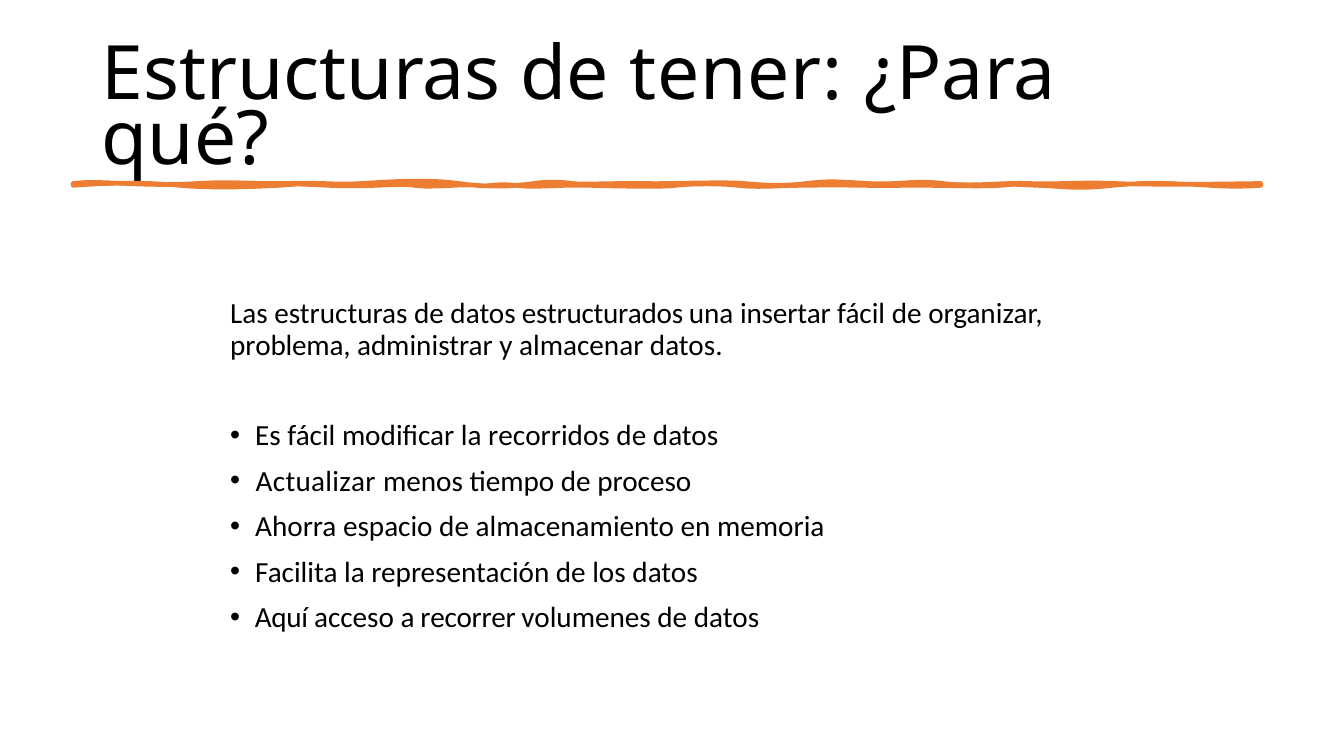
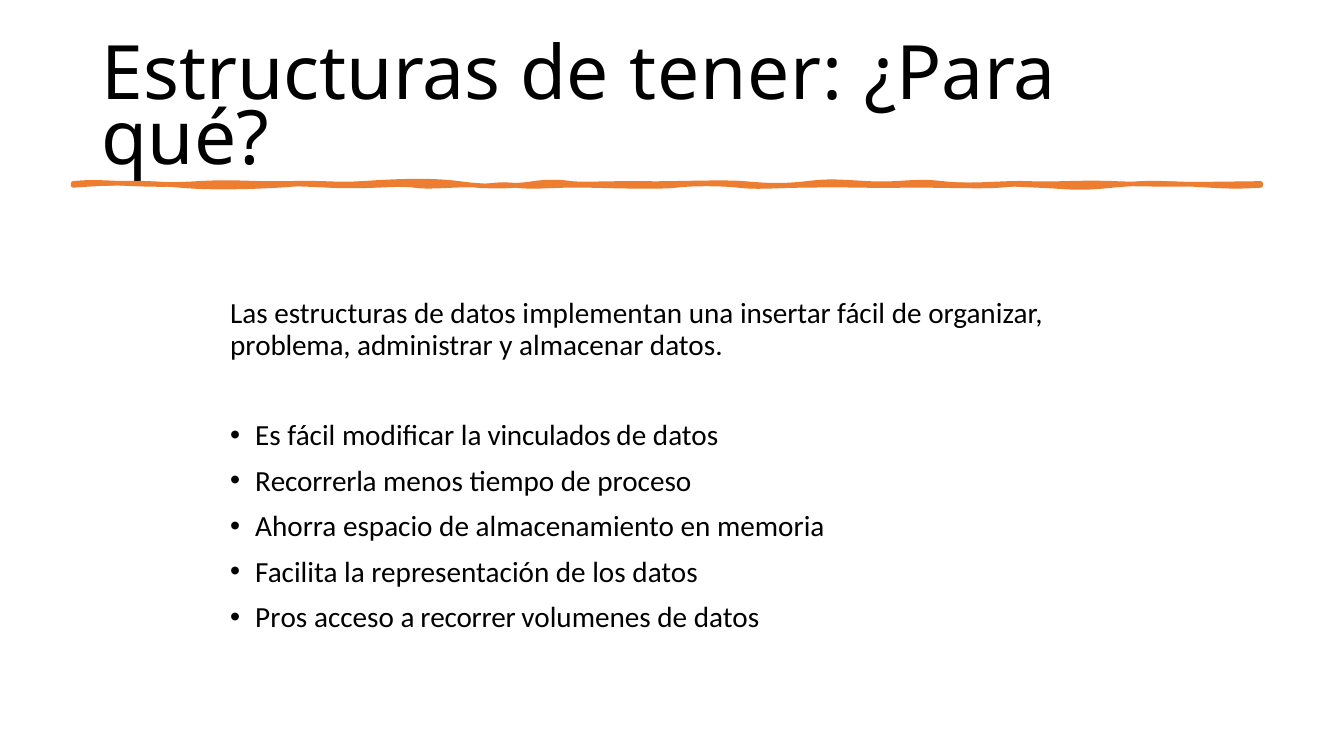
estructurados: estructurados -> implementan (602, 314)
recorridos: recorridos -> vinculados (549, 436)
Actualizar: Actualizar -> Recorrerla (316, 482)
Aquí: Aquí -> Pros (281, 618)
